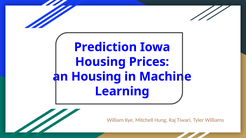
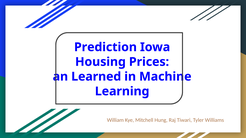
an Housing: Housing -> Learned (96, 77)
